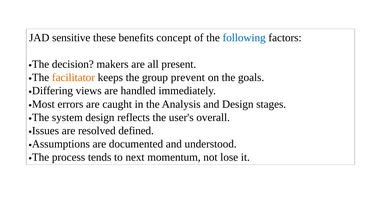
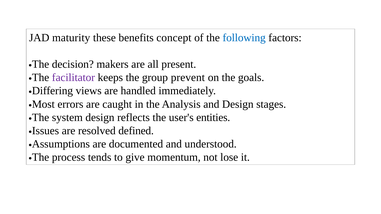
sensitive: sensitive -> maturity (71, 38)
facilitator colour: orange -> purple (73, 78)
overall: overall -> entities (213, 118)
next: next -> give (135, 158)
